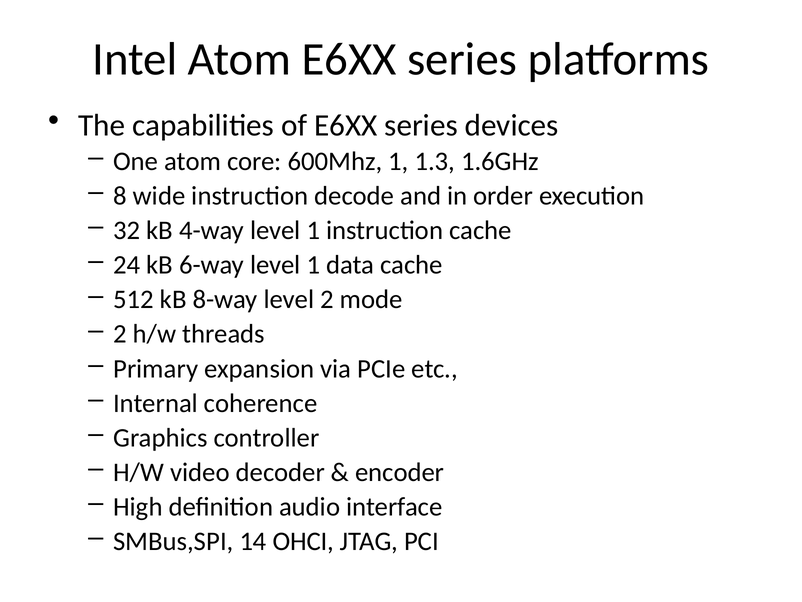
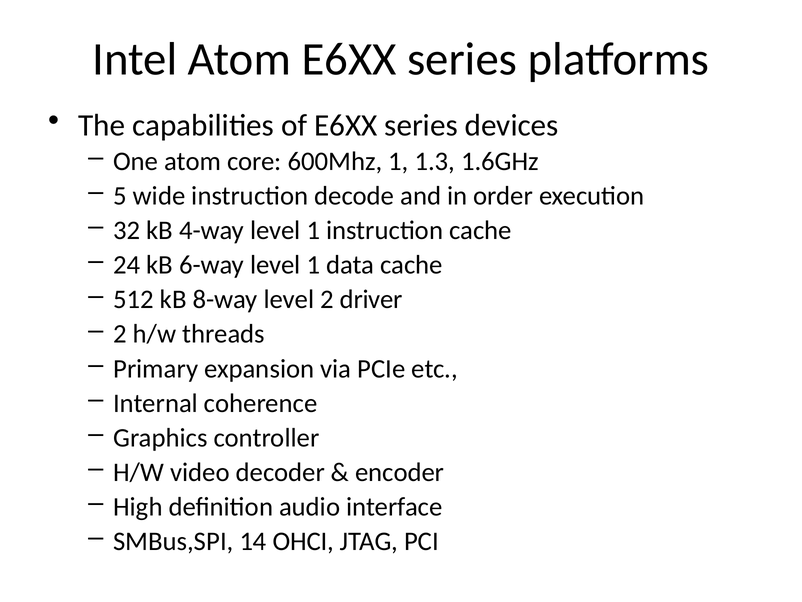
8: 8 -> 5 (120, 196)
mode: mode -> driver (371, 299)
